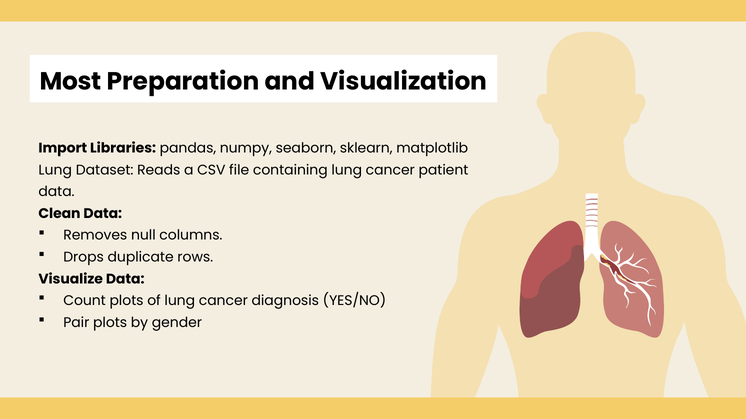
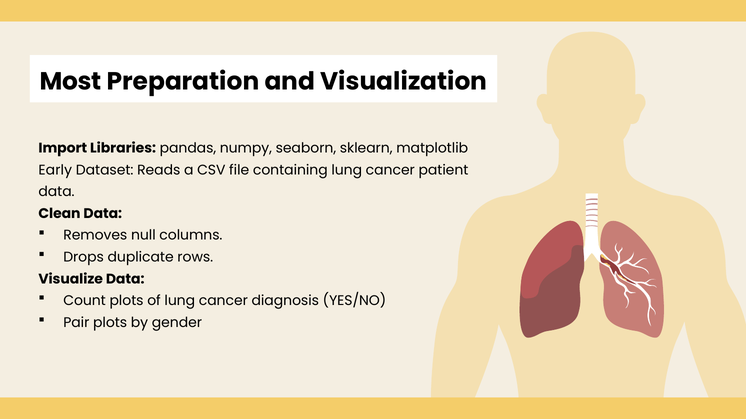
Lung: Lung -> Early (55, 170)
